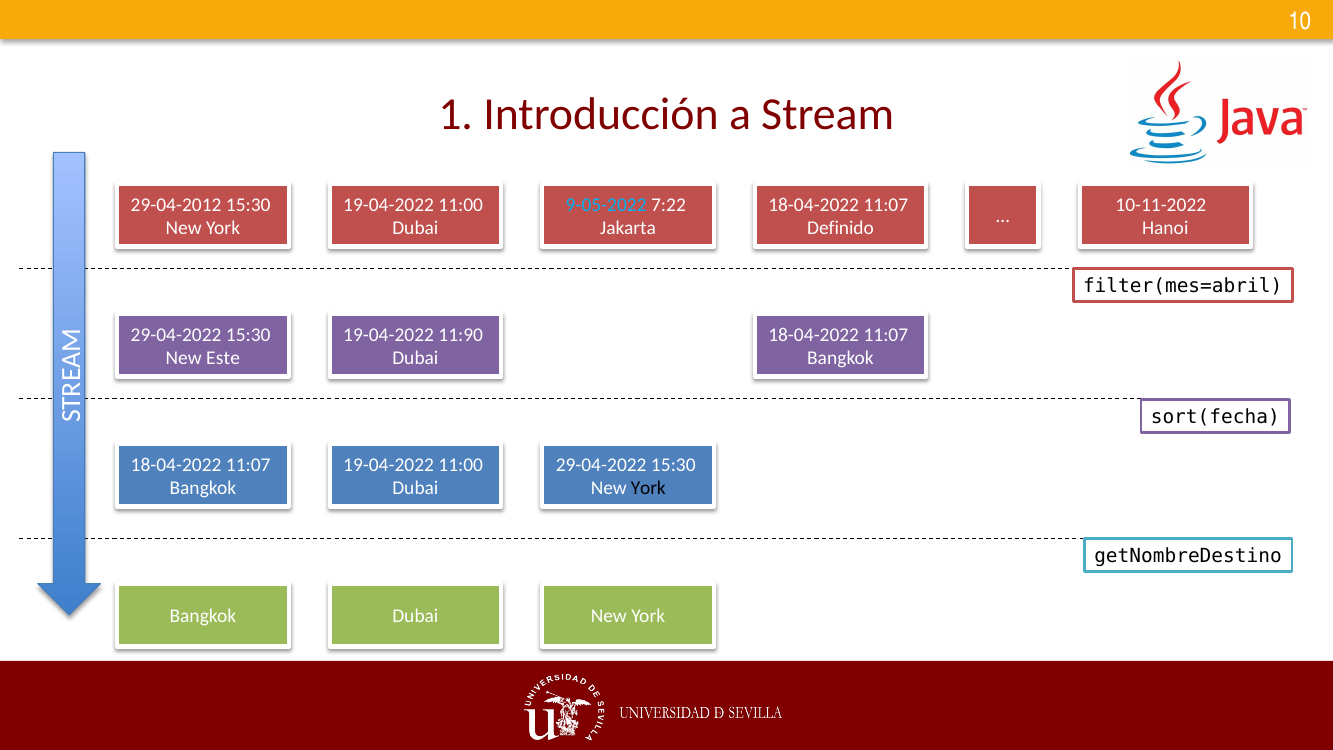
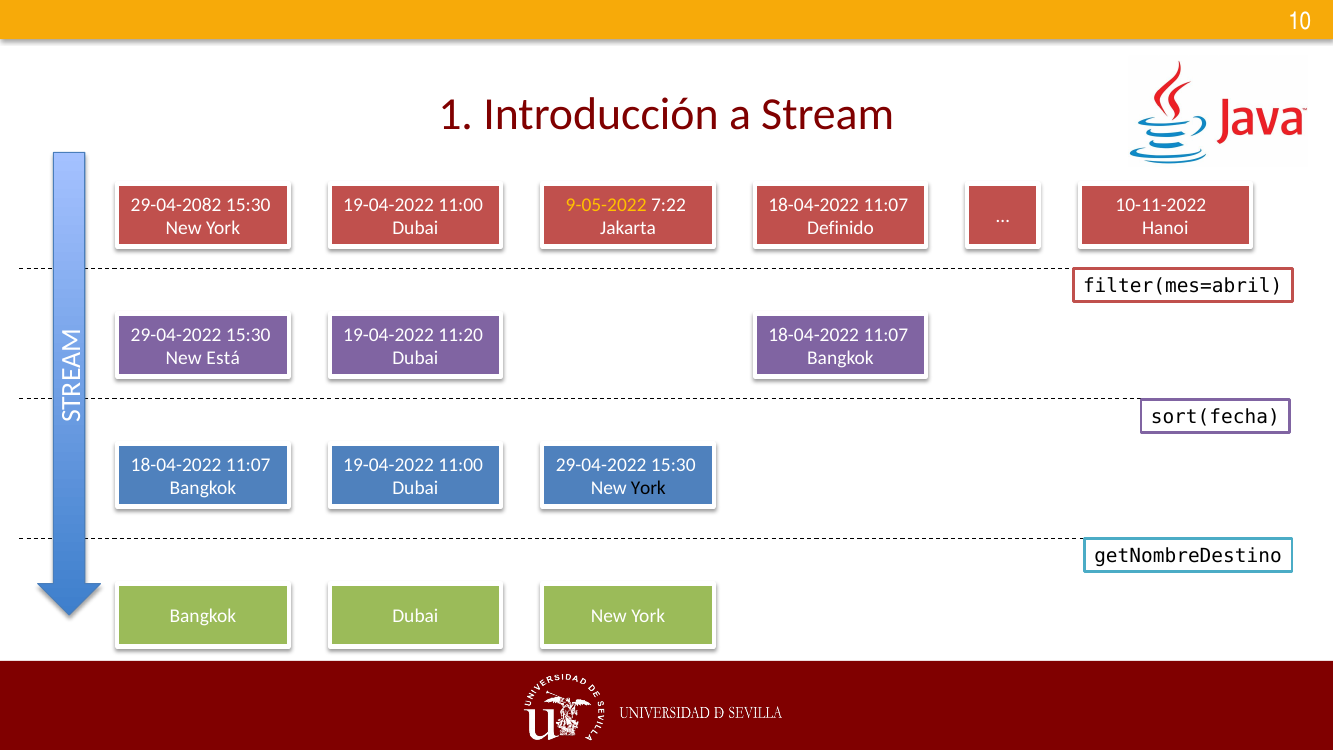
29-04-2012: 29-04-2012 -> 29-04-2082 (176, 205)
9-05-2022 colour: light blue -> yellow (606, 205)
11:90: 11:90 -> 11:20 (461, 335)
Este: Este -> Está (223, 358)
